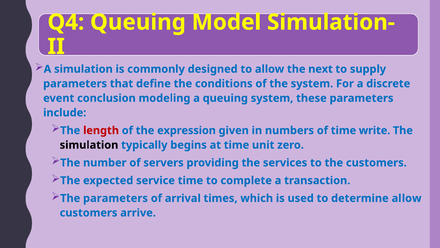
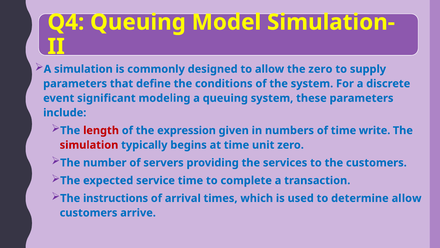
the next: next -> zero (320, 69)
conclusion: conclusion -> significant (106, 98)
simulation colour: black -> red (89, 145)
The parameters: parameters -> instructions (116, 198)
